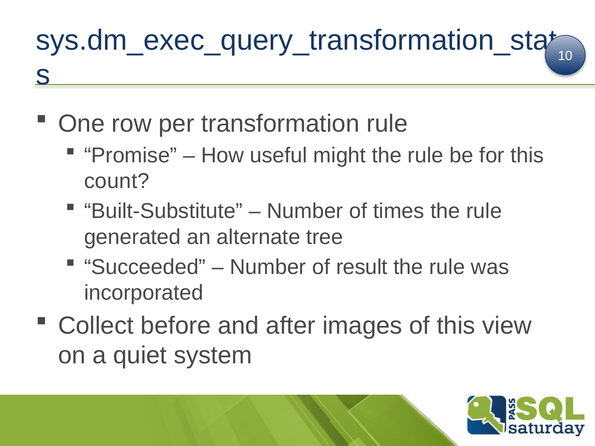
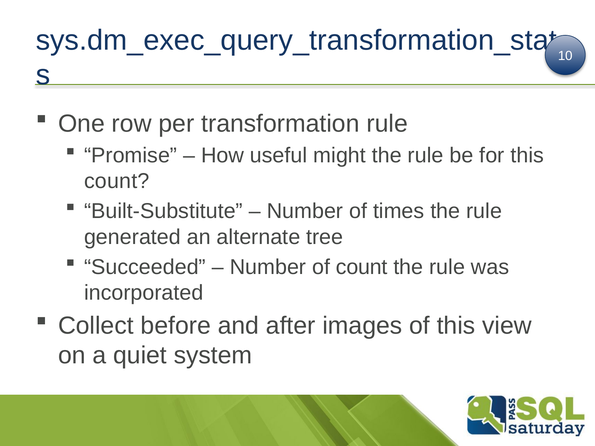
of result: result -> count (362, 267)
